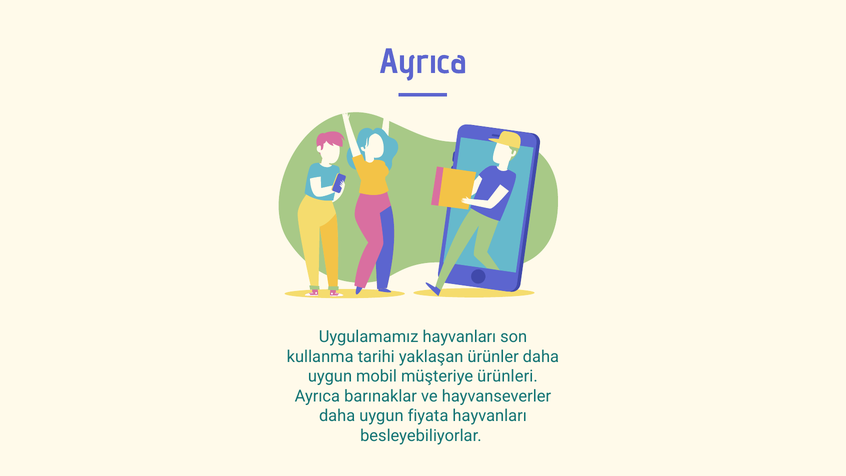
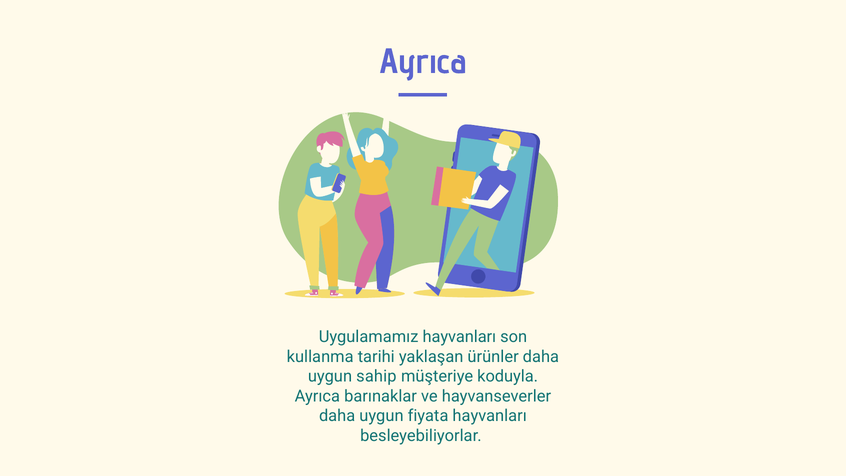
mobil: mobil -> sahip (376, 376)
ürünleri: ürünleri -> koduyla (508, 376)
